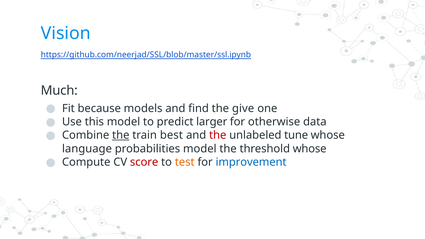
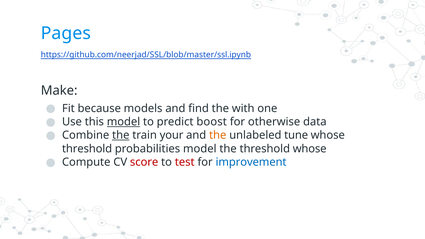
Vision: Vision -> Pages (66, 33)
Much: Much -> Make (59, 90)
give: give -> with (243, 108)
model underline: none -> present (124, 122)
larger: larger -> boost (212, 122)
best: best -> your (172, 135)
the colour: red -> orange (218, 135)
language: language -> threshold (87, 149)
test colour: orange -> red (185, 162)
